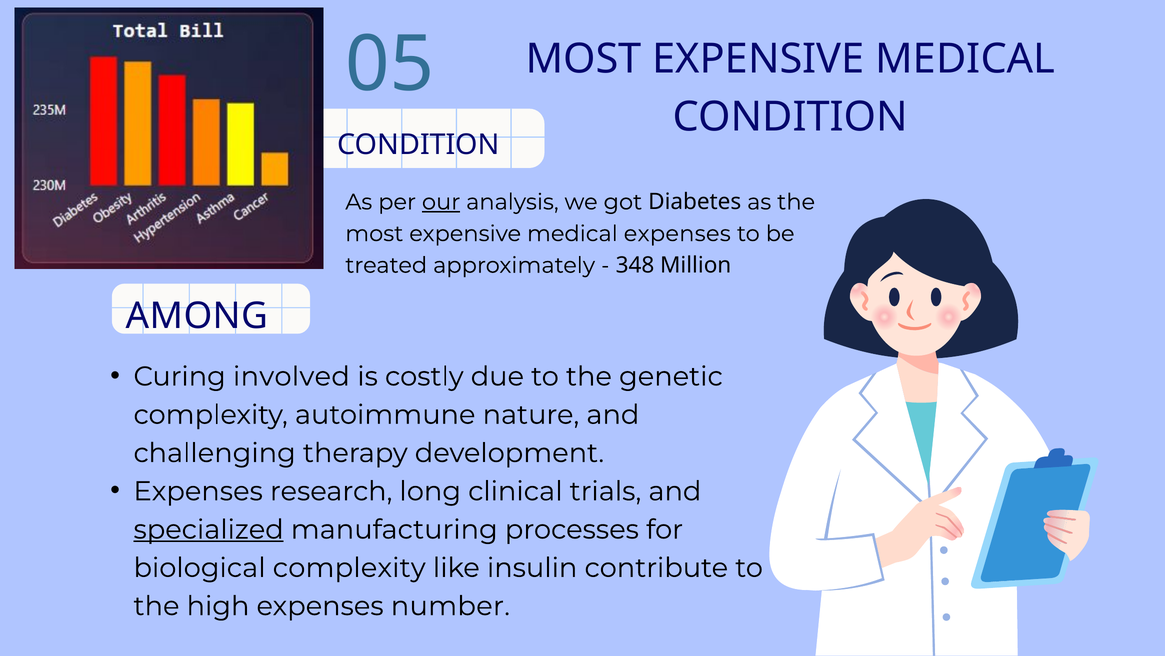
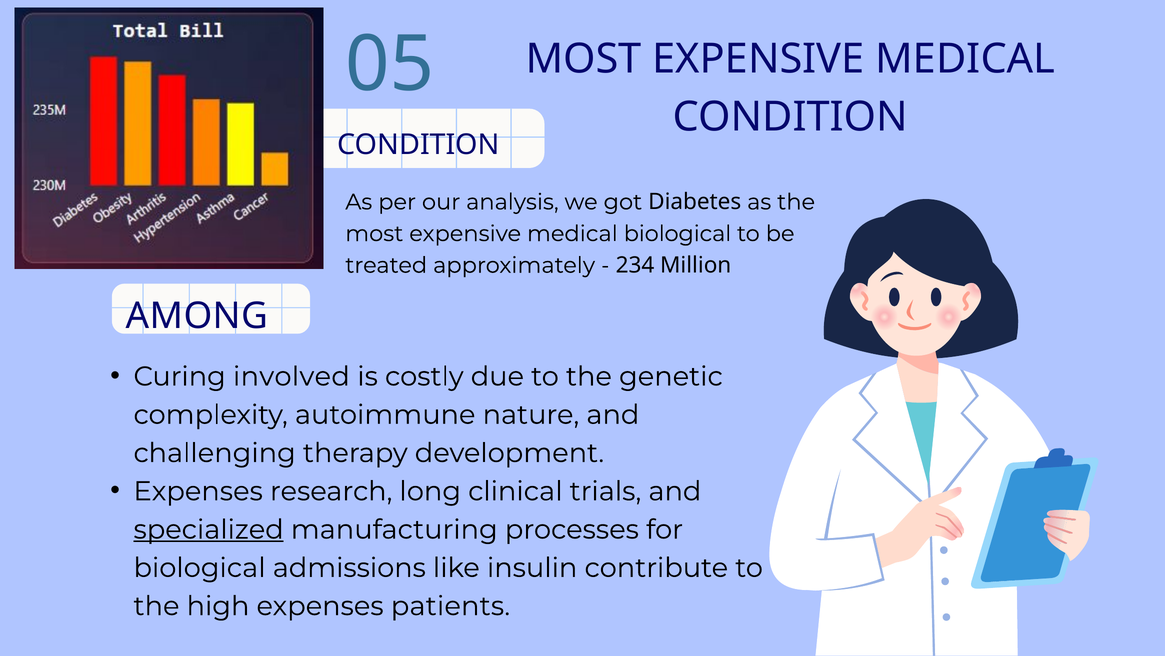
our underline: present -> none (441, 202)
medical expenses: expenses -> biological (677, 233)
348: 348 -> 234 (635, 265)
biological complexity: complexity -> admissions (349, 567)
number: number -> patients (450, 606)
